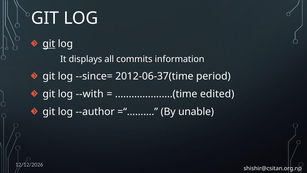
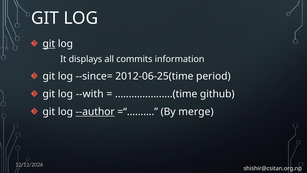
2012-06-37(time: 2012-06-37(time -> 2012-06-25(time (154, 76)
edited: edited -> github (217, 94)
--author underline: none -> present (95, 112)
unable: unable -> merge (196, 112)
